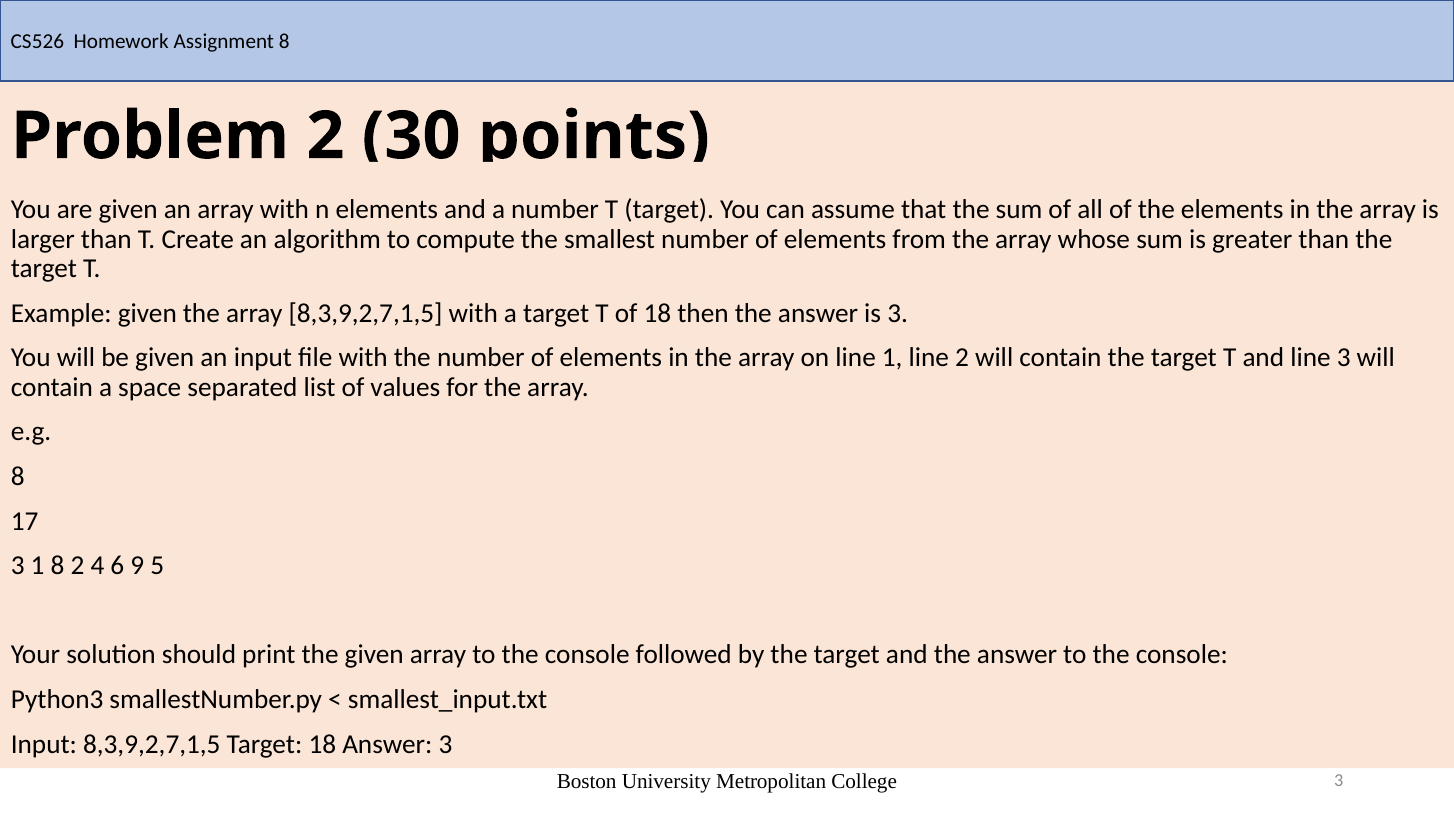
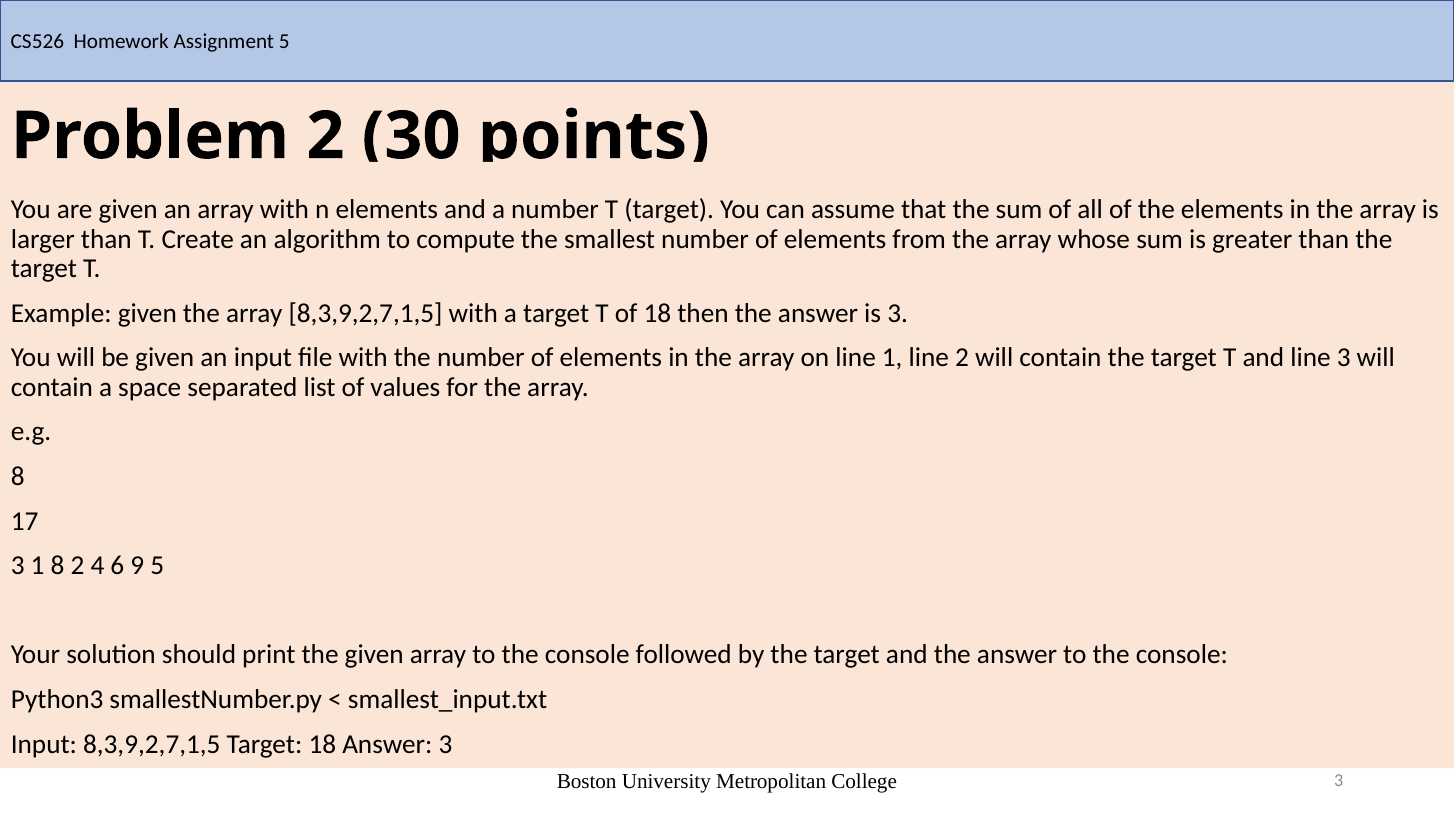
Assignment 8: 8 -> 5 (284, 42)
